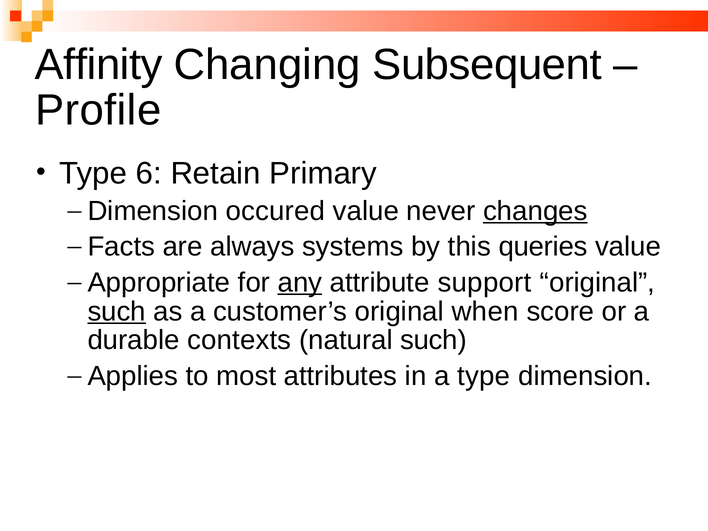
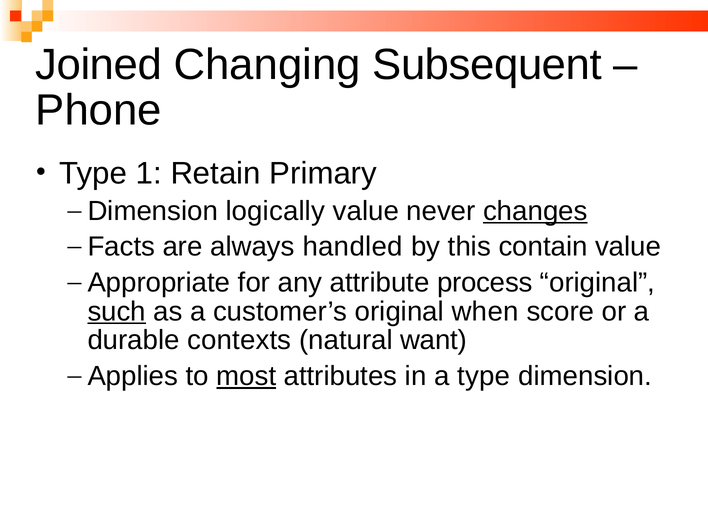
Affinity: Affinity -> Joined (99, 65)
Profile: Profile -> Phone (99, 110)
6: 6 -> 1 (149, 173)
occured: occured -> logically (275, 211)
systems: systems -> handled (353, 247)
queries: queries -> contain (543, 247)
any underline: present -> none (300, 282)
support: support -> process (485, 282)
natural such: such -> want (434, 340)
most underline: none -> present (246, 376)
